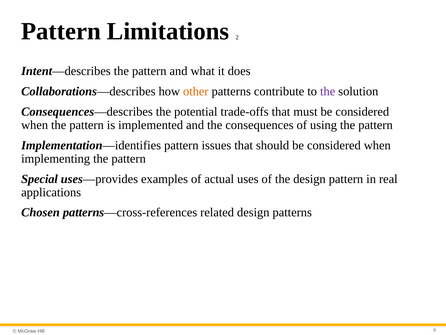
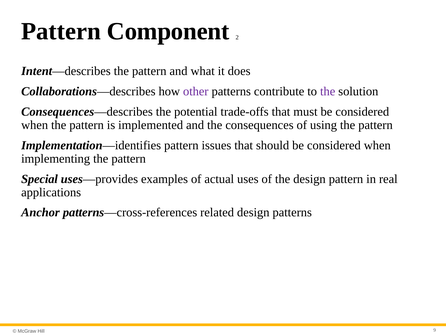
Limitations: Limitations -> Component (168, 31)
other colour: orange -> purple (196, 91)
Chosen: Chosen -> Anchor (40, 212)
